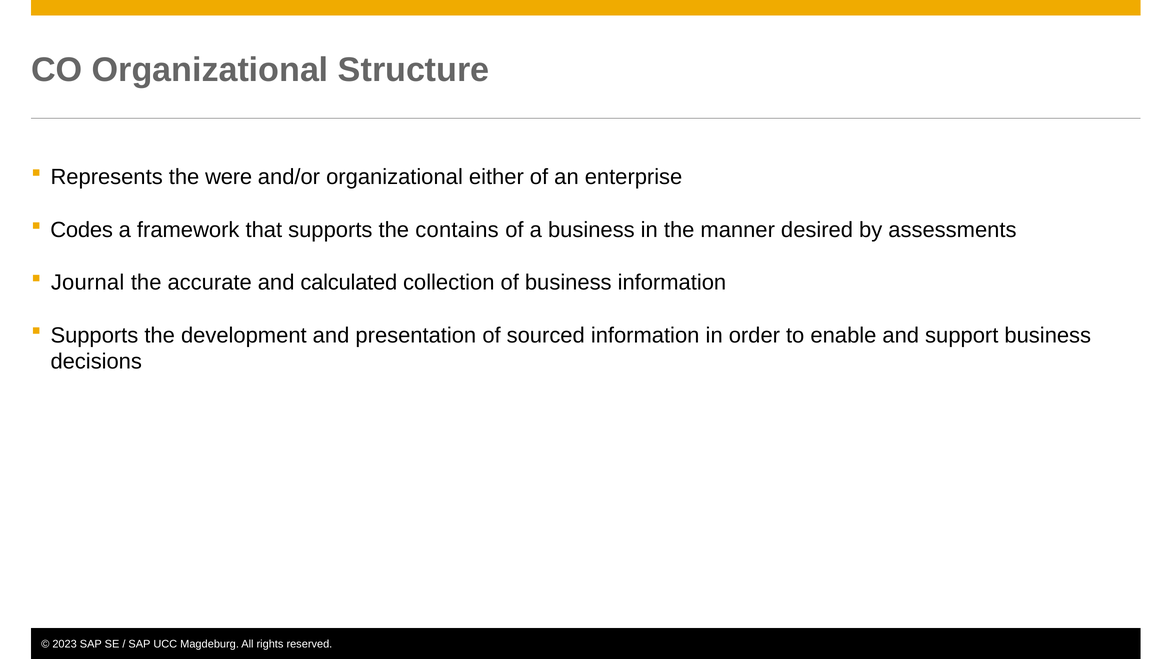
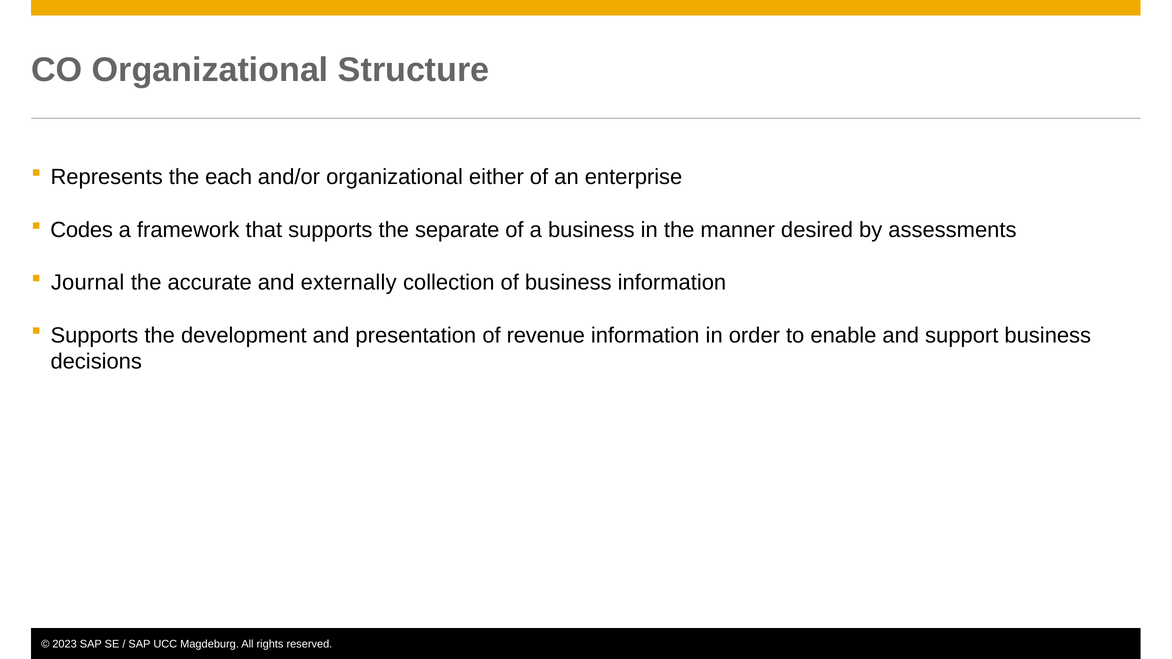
were: were -> each (229, 177)
contains: contains -> separate (457, 230)
calculated: calculated -> externally (349, 283)
sourced: sourced -> revenue (546, 335)
